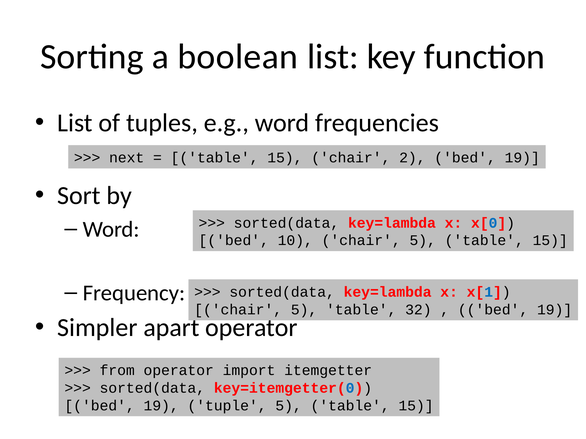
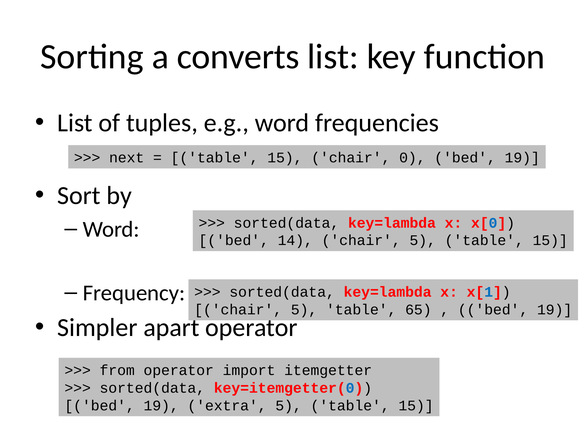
boolean: boolean -> converts (238, 57)
2: 2 -> 0 (412, 158)
10: 10 -> 14 (295, 241)
32: 32 -> 65 (418, 310)
tuple: tuple -> extra (227, 406)
